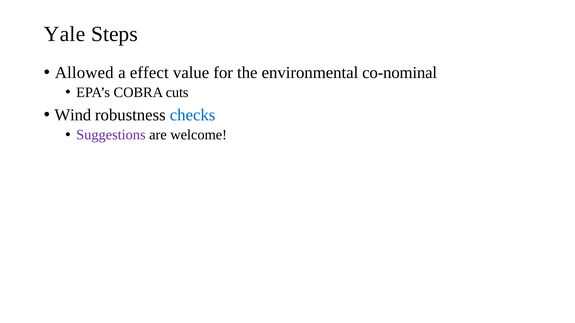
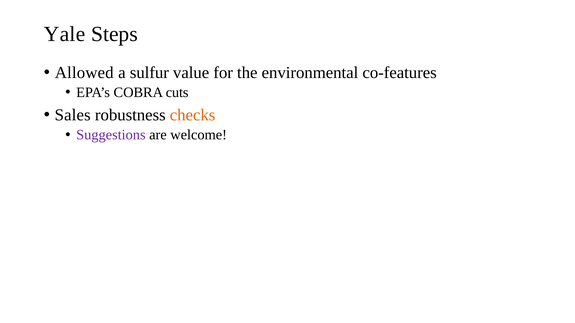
effect: effect -> sulfur (149, 73)
co-nominal: co-nominal -> co-features (400, 73)
Wind: Wind -> Sales (73, 115)
checks colour: blue -> orange (193, 115)
